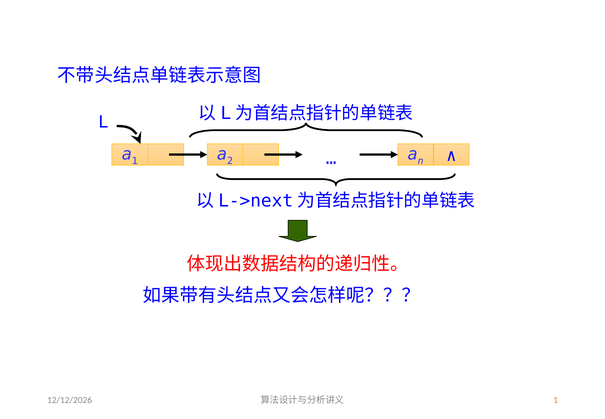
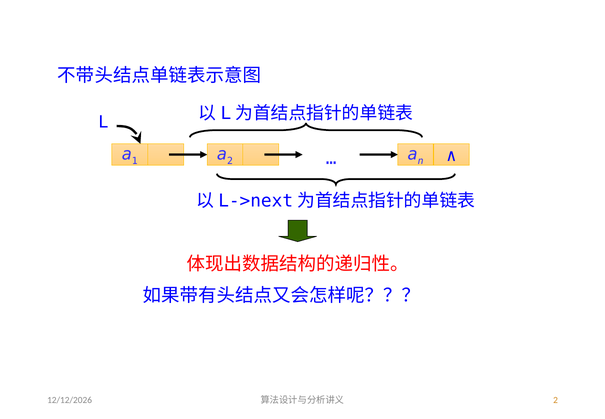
1: 1 -> 2 (556, 400)
